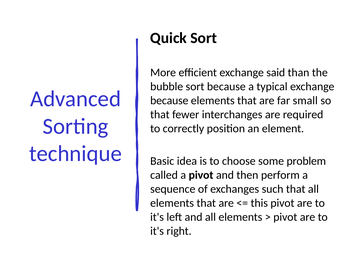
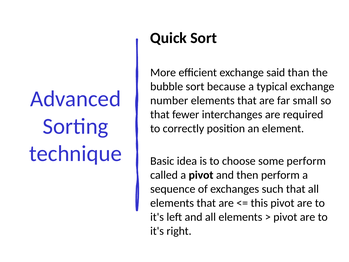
because: because -> number (169, 100)
some problem: problem -> perform (306, 161)
